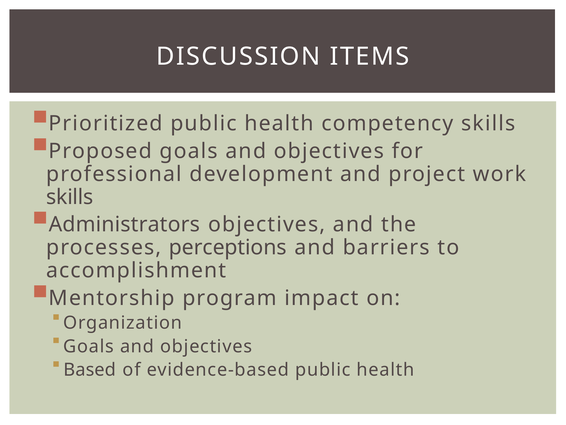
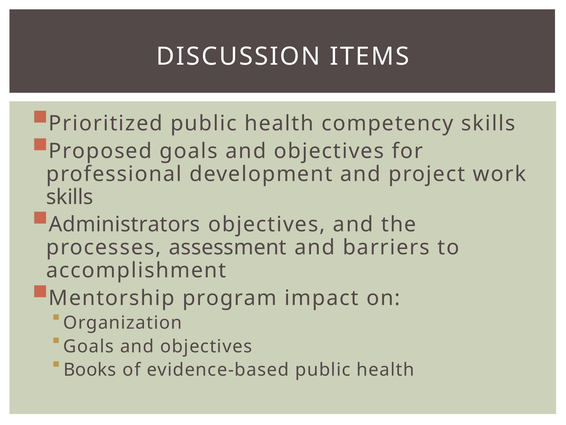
perceptions: perceptions -> assessment (228, 247)
Based: Based -> Books (90, 369)
